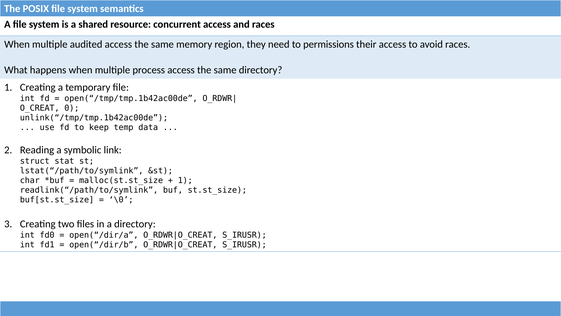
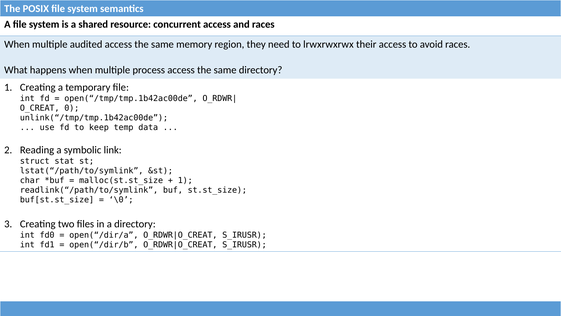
permissions: permissions -> lrwxrwxrwx (328, 44)
